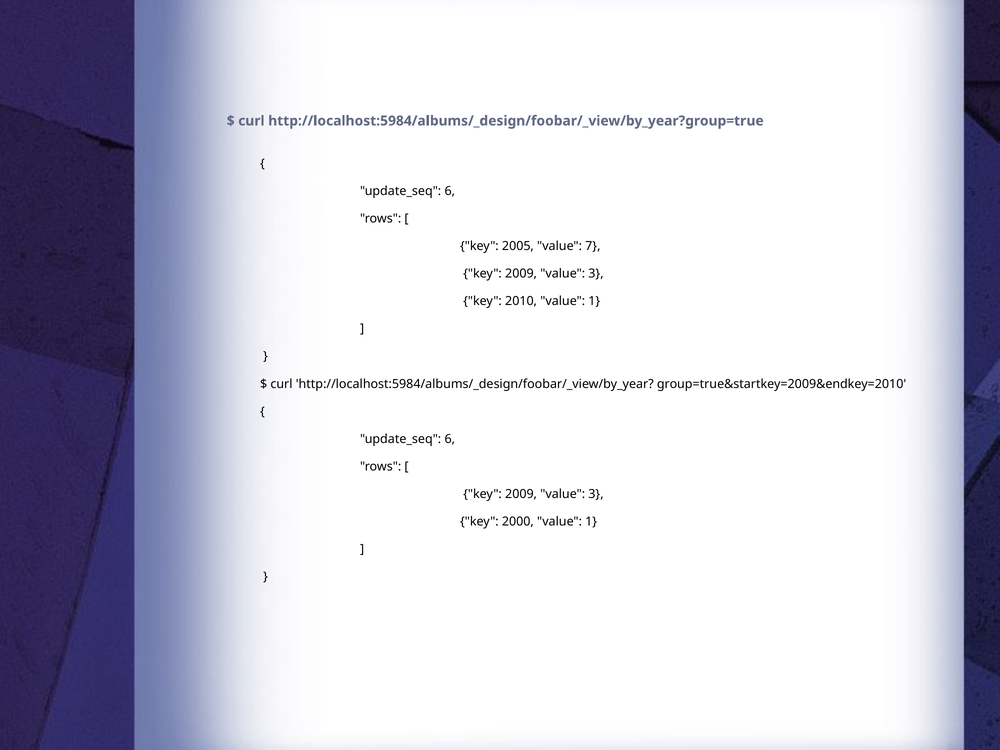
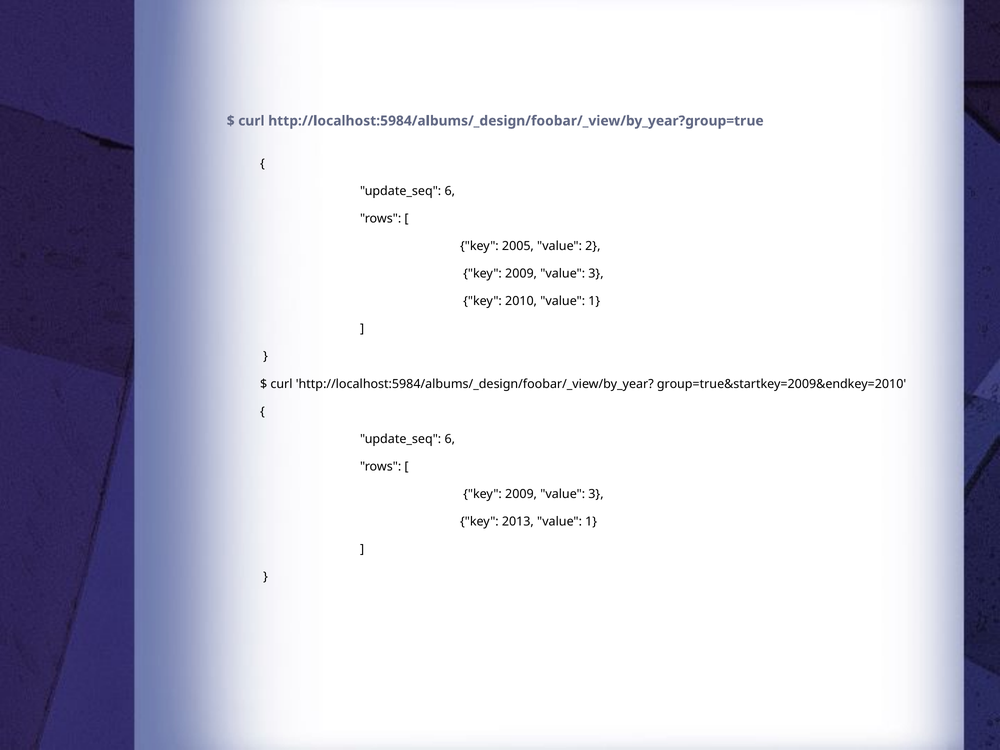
7: 7 -> 2 (593, 246)
2000: 2000 -> 2013 (518, 522)
